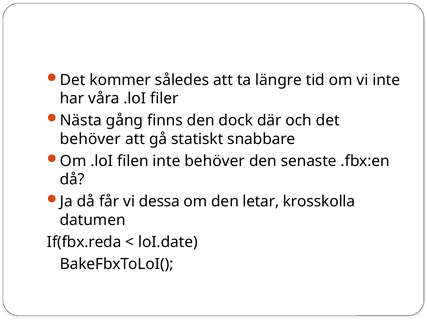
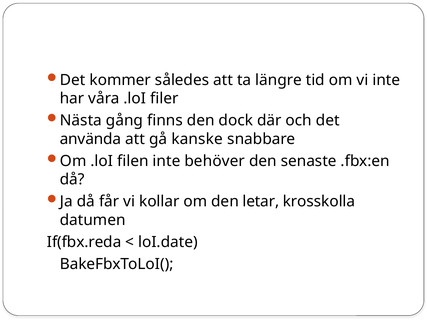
behöver: behöver -> använda (91, 139)
statiskt: statiskt -> kanske (197, 139)
dessa: dessa -> kollar (159, 202)
